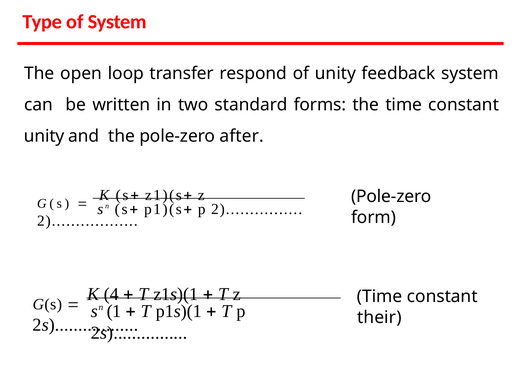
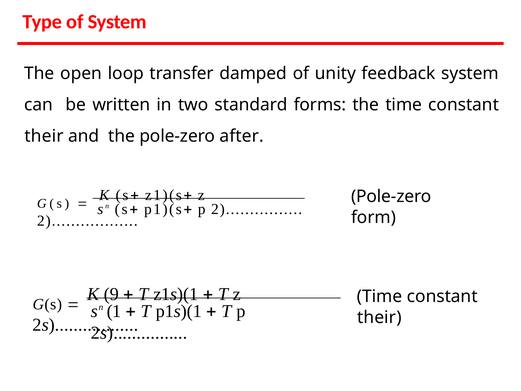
respond: respond -> damped (253, 73)
unity: unity -> their (44, 136)
4: 4 -> 9 (111, 294)
